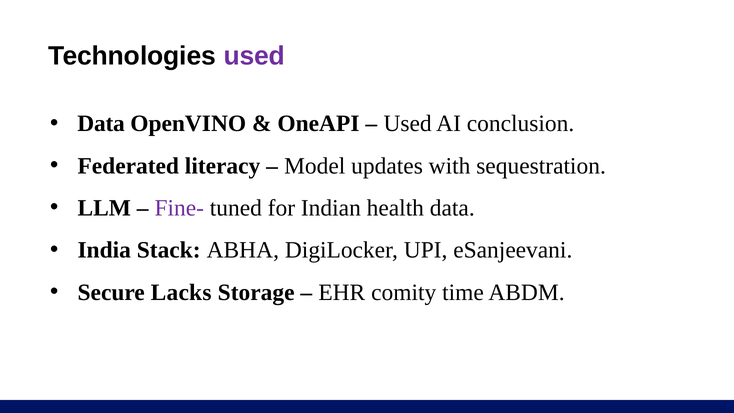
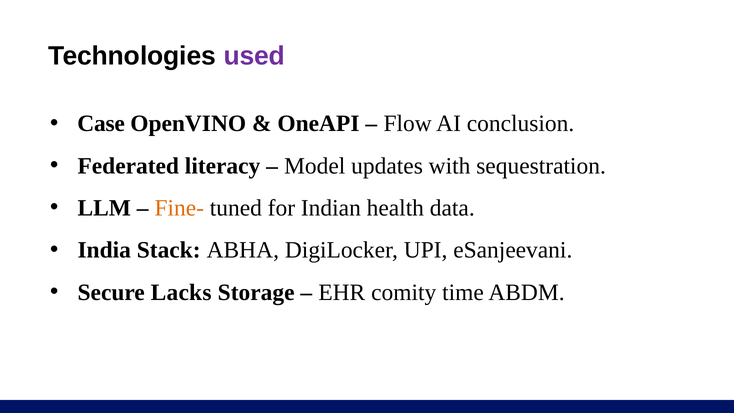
Data: Data -> Case (101, 124)
Used: Used -> Flow (408, 124)
Fine- colour: purple -> orange (179, 208)
